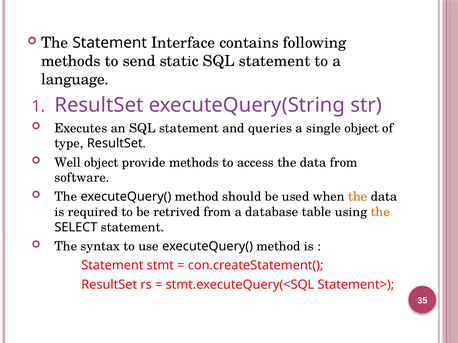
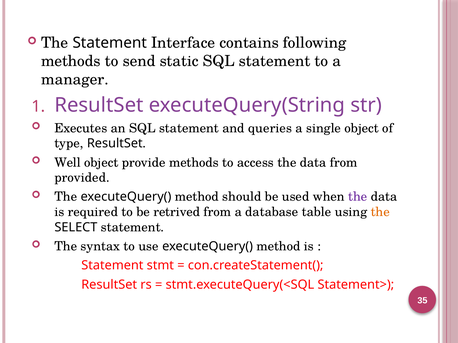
language: language -> manager (75, 80)
software: software -> provided (82, 178)
the colour: orange -> purple (358, 197)
